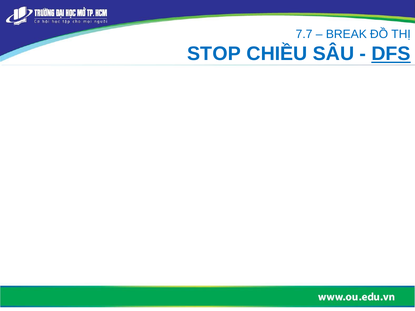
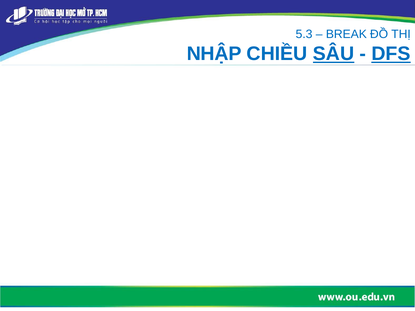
7.7: 7.7 -> 5.3 (304, 34)
STOP: STOP -> NHẬP (214, 54)
SÂU underline: none -> present (334, 54)
